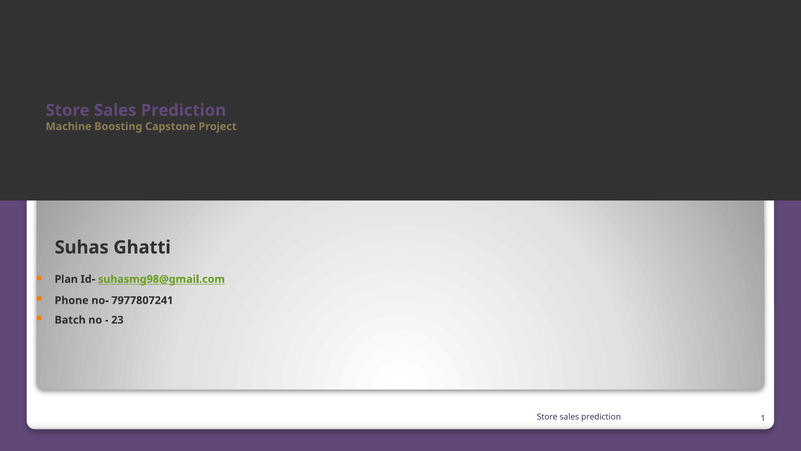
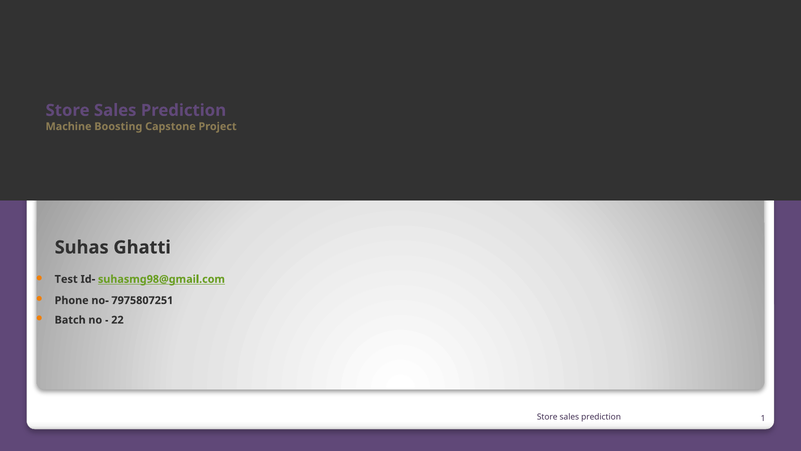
Plan: Plan -> Test (66, 279)
7977807241: 7977807241 -> 7975807251 (142, 300)
23: 23 -> 22 (117, 320)
